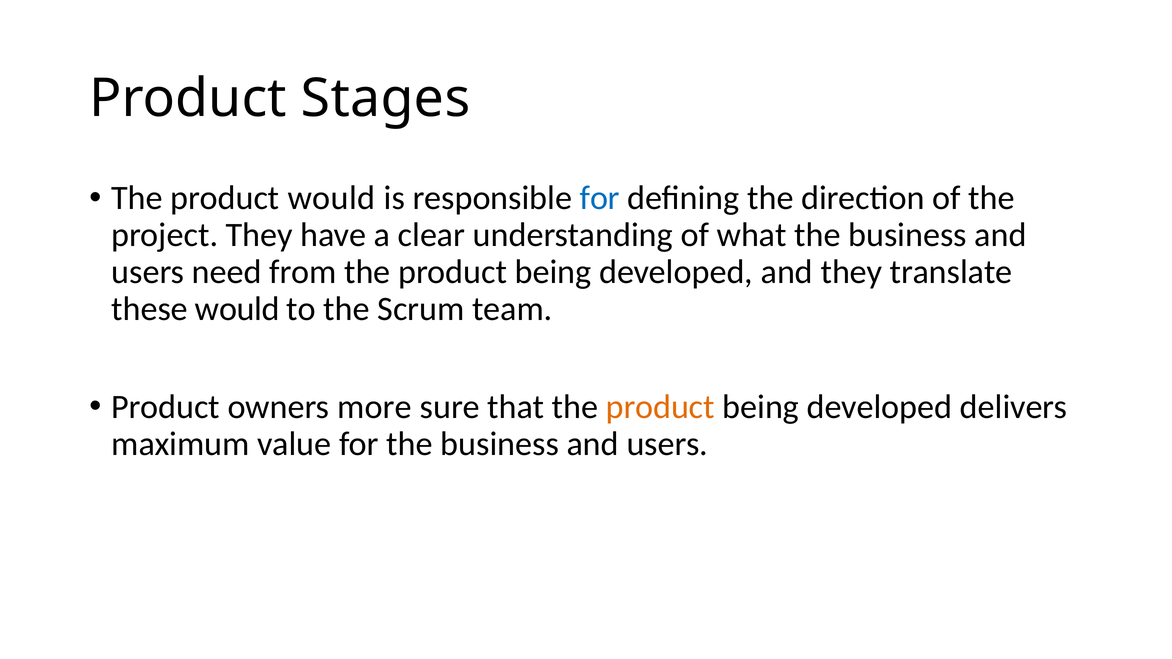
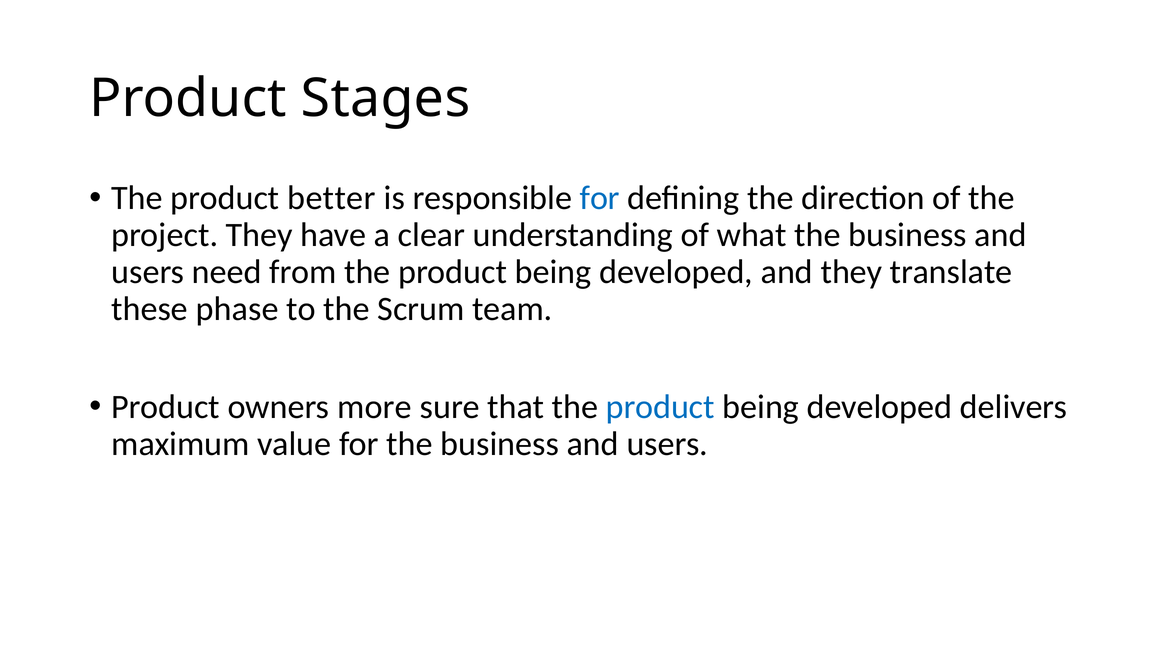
product would: would -> better (331, 198)
these would: would -> phase (237, 309)
product colour: orange -> blue (660, 407)
